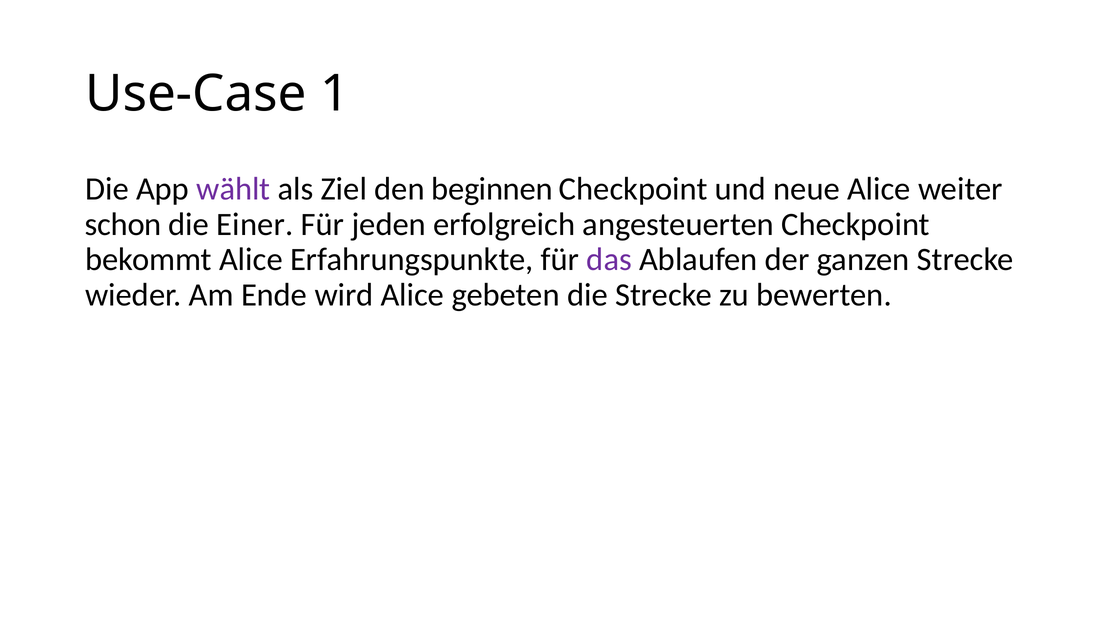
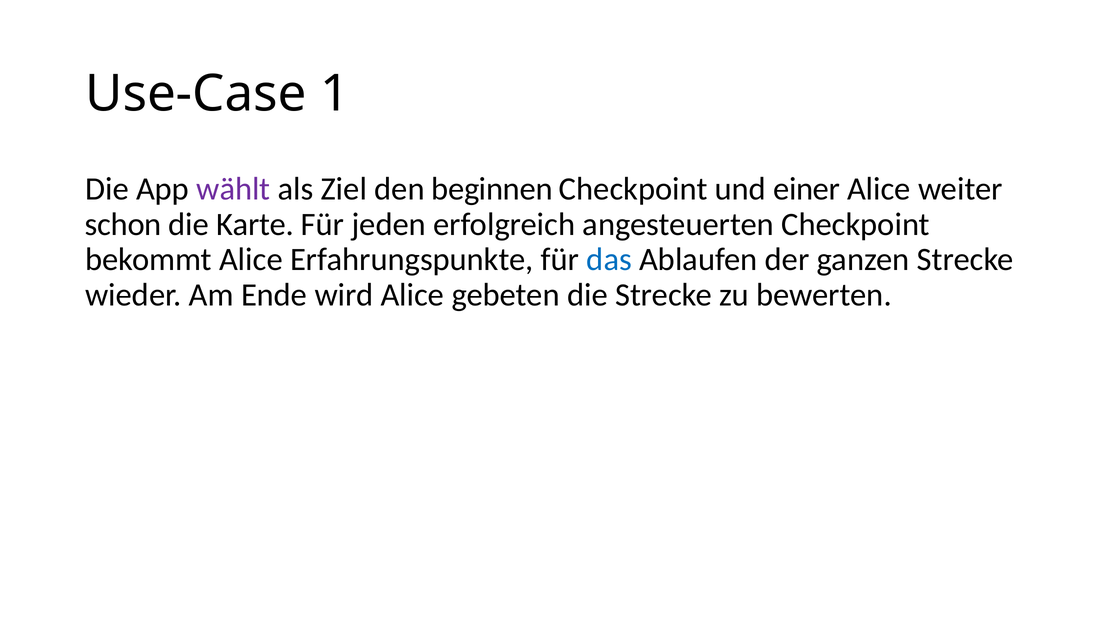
neue: neue -> einer (807, 189)
Einer: Einer -> Karte (255, 224)
das colour: purple -> blue (609, 259)
